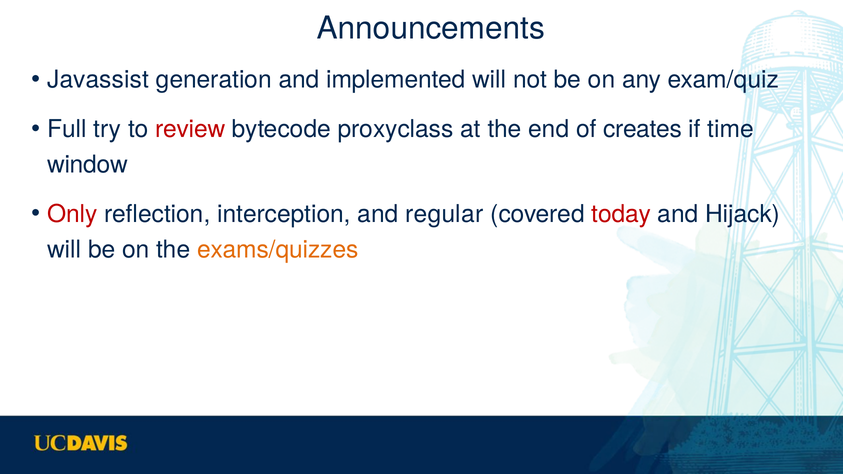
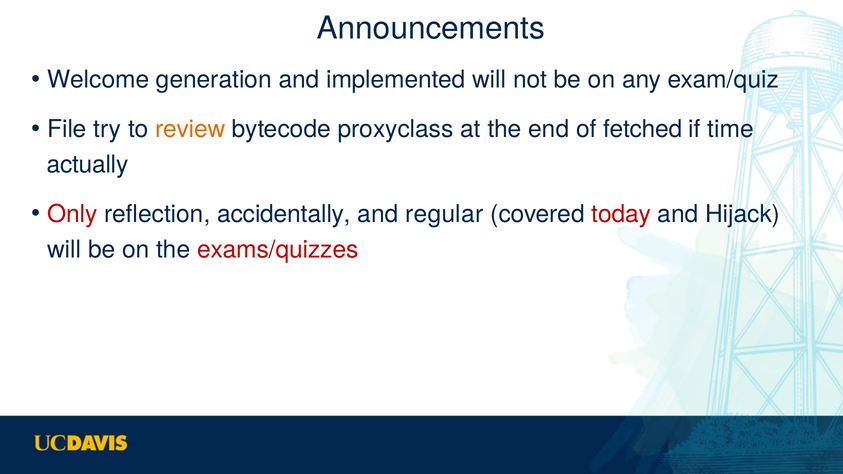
Javassist: Javassist -> Welcome (98, 80)
Full: Full -> File (67, 129)
review colour: red -> orange (190, 129)
creates: creates -> fetched (643, 129)
window: window -> actually (88, 165)
interception: interception -> accidentally (284, 214)
exams/quizzes colour: orange -> red (278, 250)
